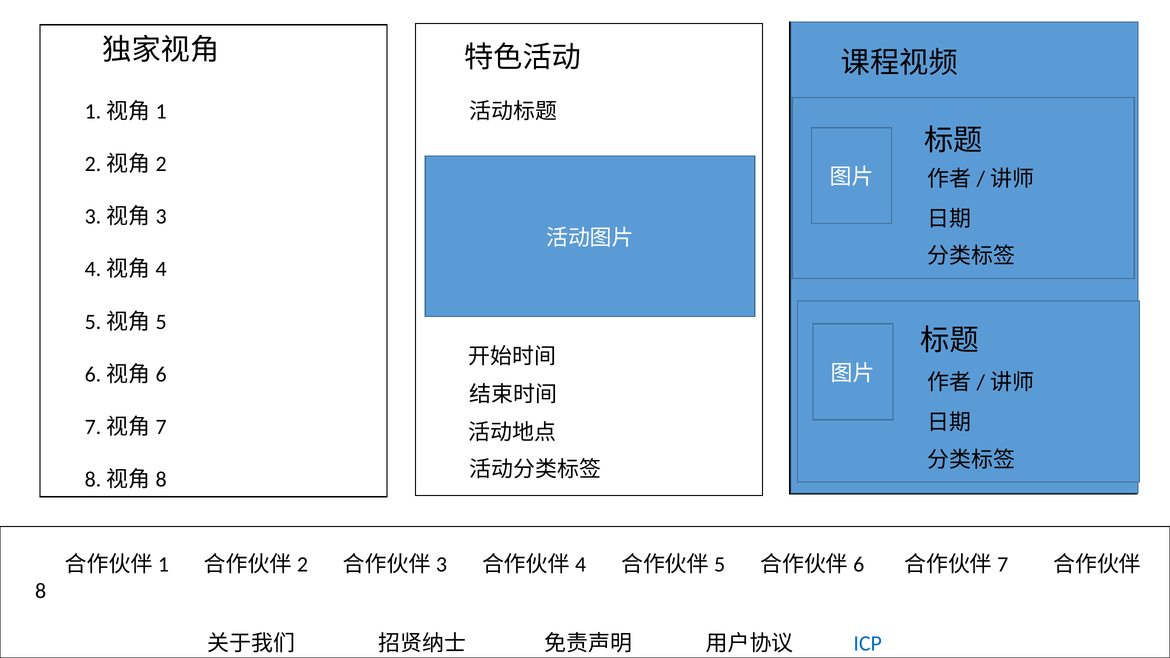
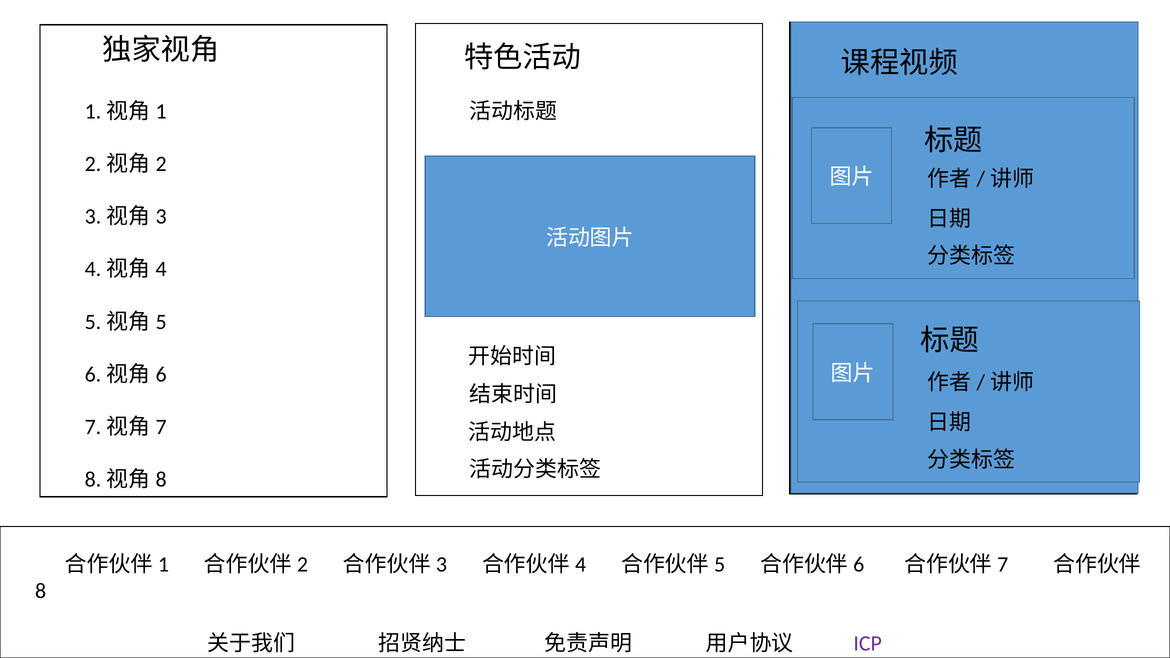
ICP colour: blue -> purple (868, 644)
